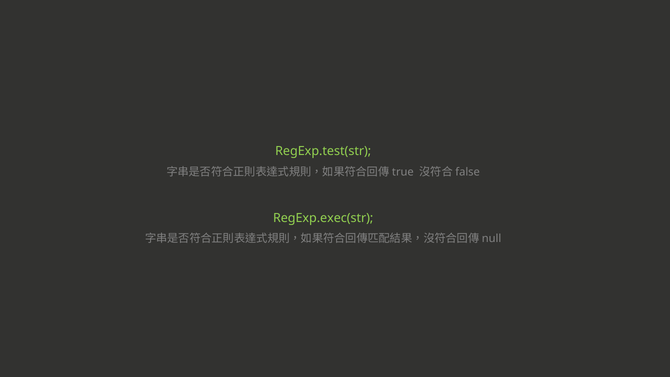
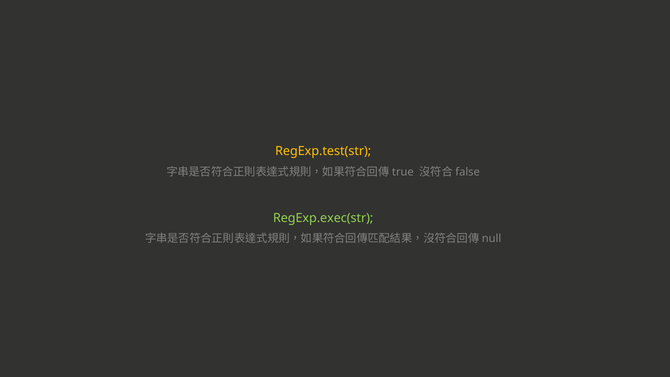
RegExp.test(str colour: light green -> yellow (323, 151)
